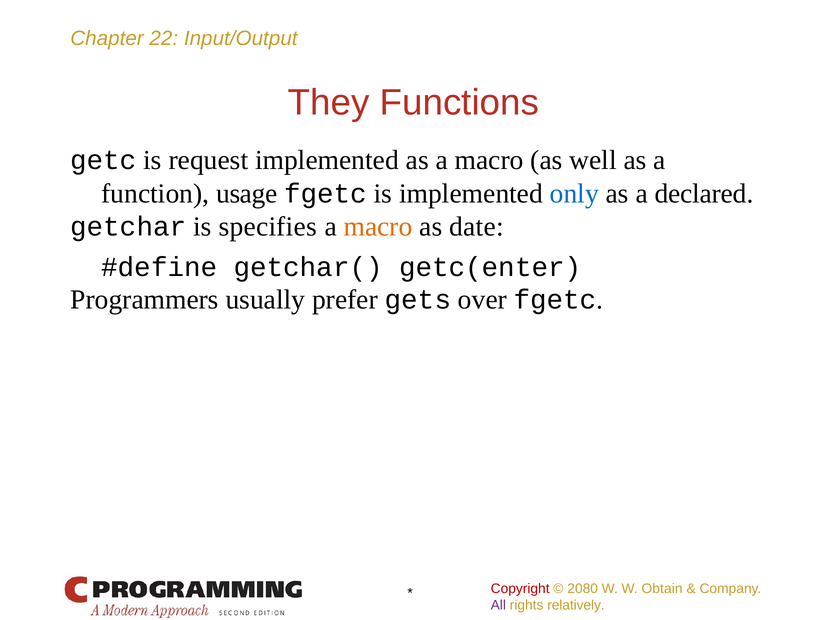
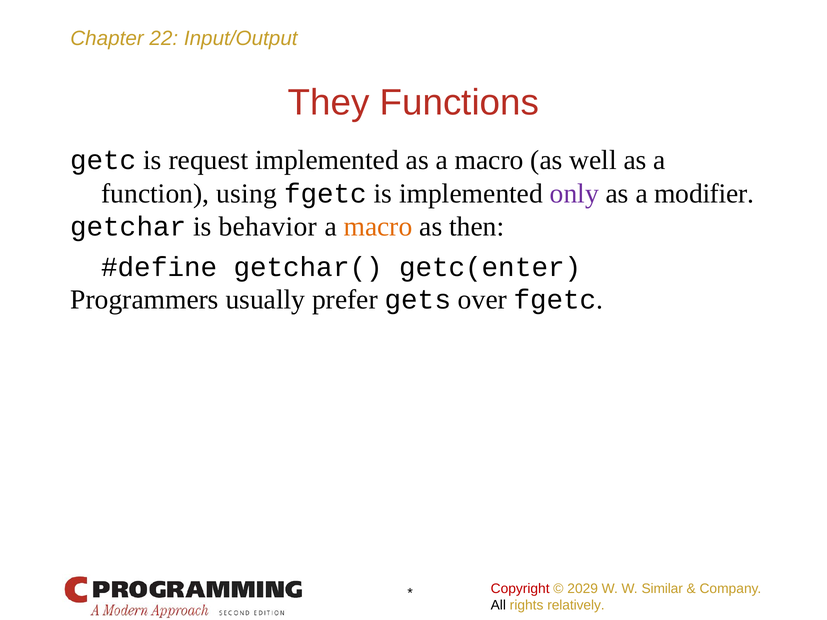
usage: usage -> using (247, 194)
only colour: blue -> purple (574, 194)
declared: declared -> modifier (704, 194)
specifies: specifies -> behavior (268, 227)
date: date -> then (477, 227)
2080: 2080 -> 2029 (583, 589)
Obtain: Obtain -> Similar (662, 589)
All colour: purple -> black (498, 605)
